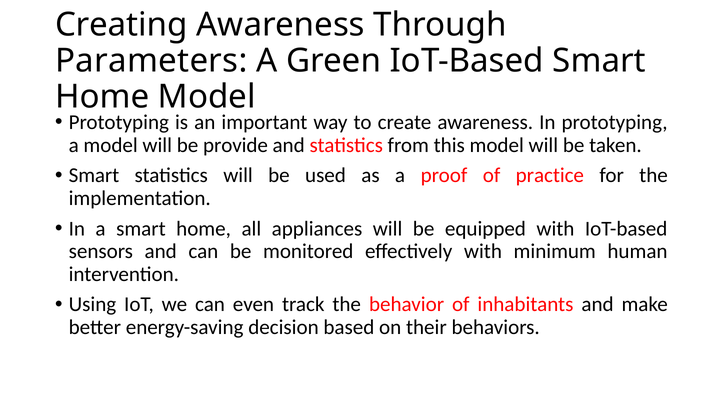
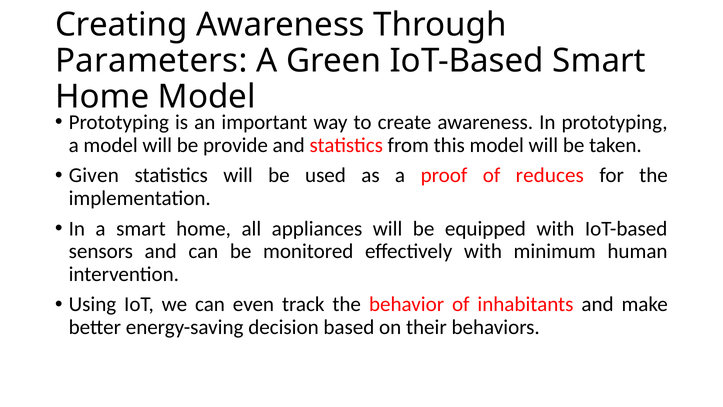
Smart: Smart -> Given (94, 175)
practice: practice -> reduces (550, 175)
